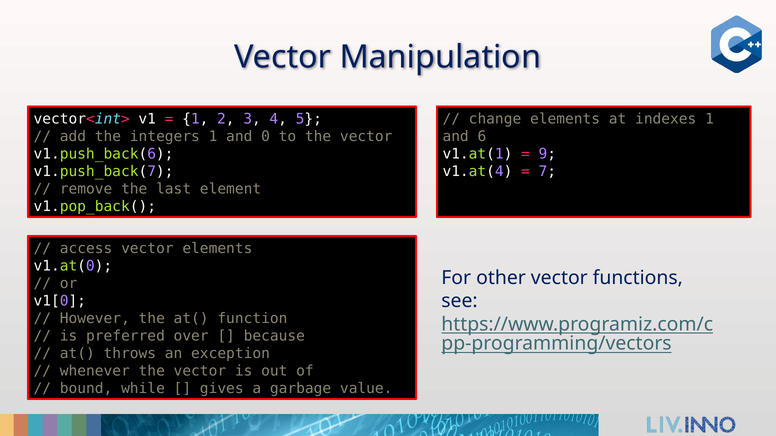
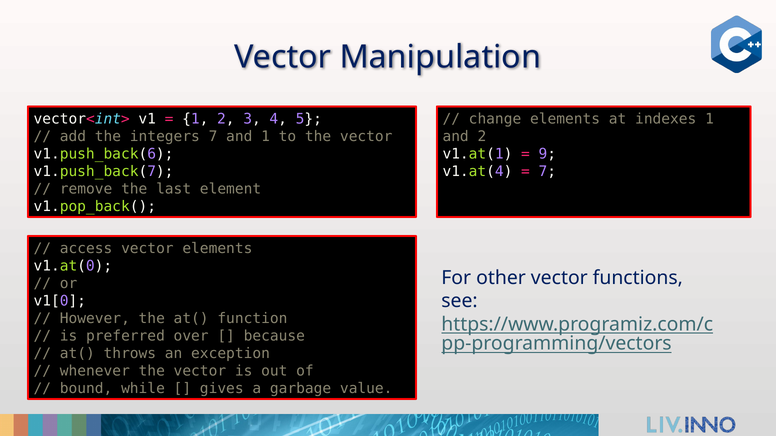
integers 1: 1 -> 7 (213, 137)
and 0: 0 -> 1 (266, 137)
and 6: 6 -> 2 (482, 137)
